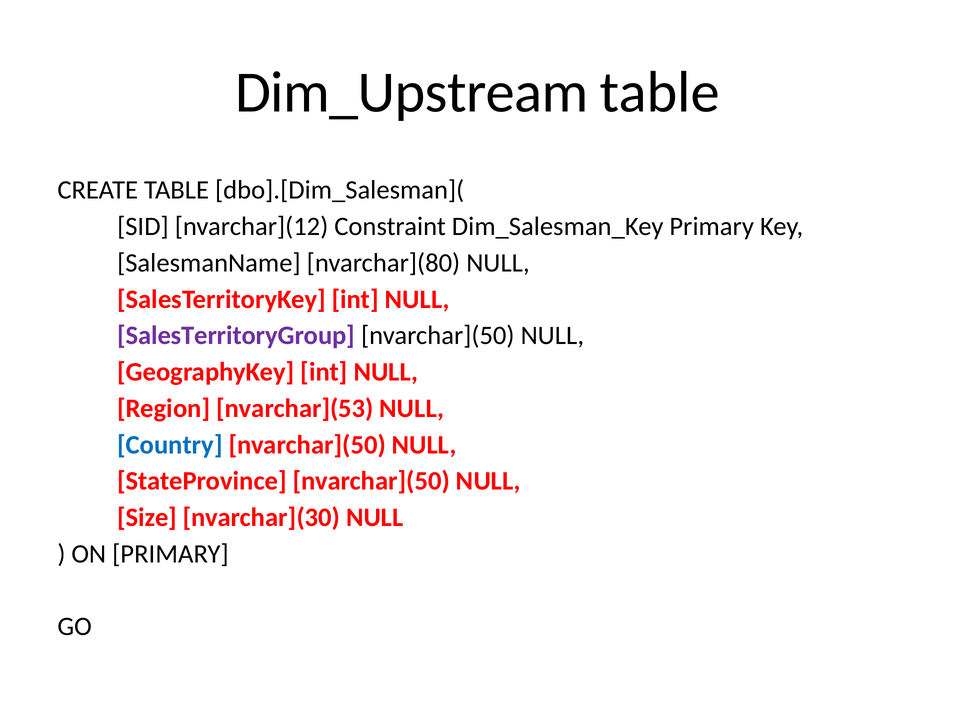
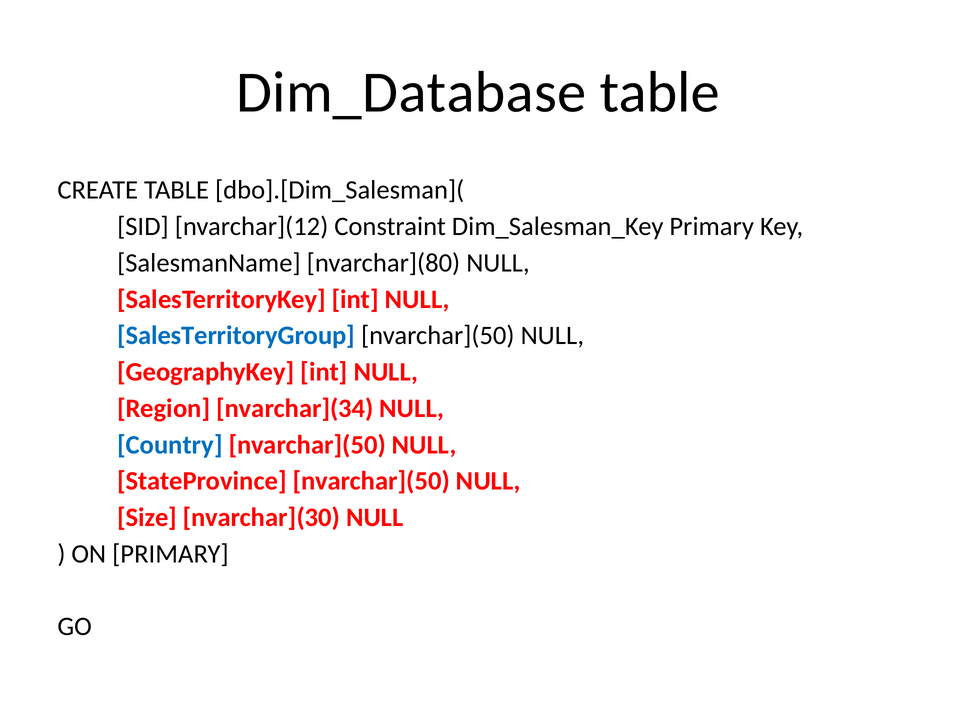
Dim_Upstream: Dim_Upstream -> Dim_Database (411, 93)
SalesTerritoryGroup colour: purple -> blue (236, 336)
nvarchar](53: nvarchar](53 -> nvarchar](34 (295, 408)
